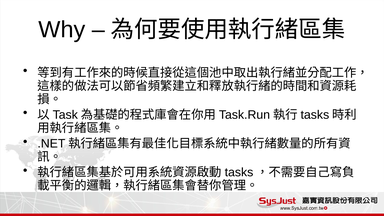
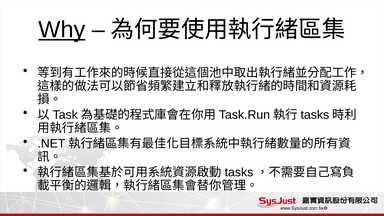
Why underline: none -> present (62, 30)
